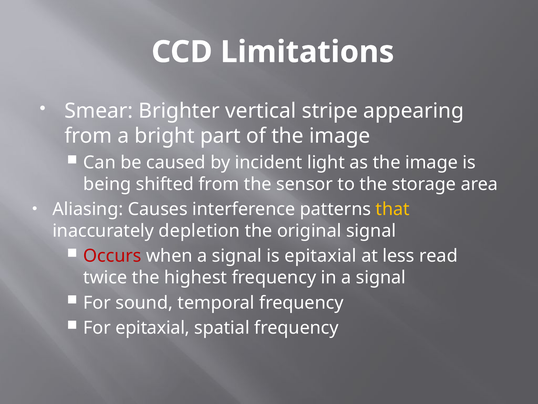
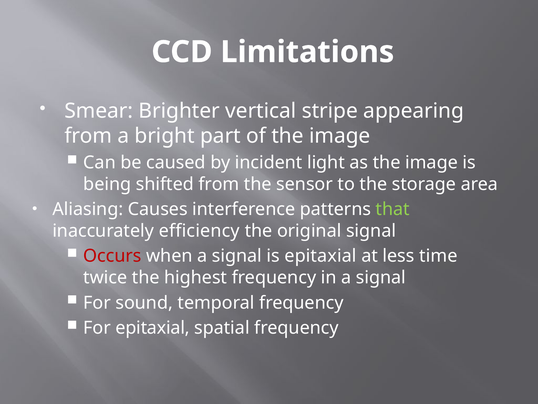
that colour: yellow -> light green (393, 209)
depletion: depletion -> efficiency (199, 231)
read: read -> time (438, 256)
